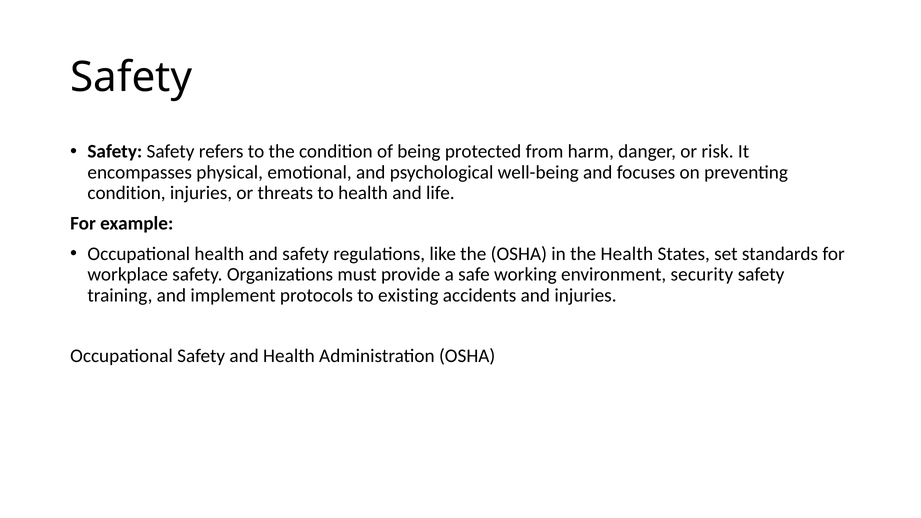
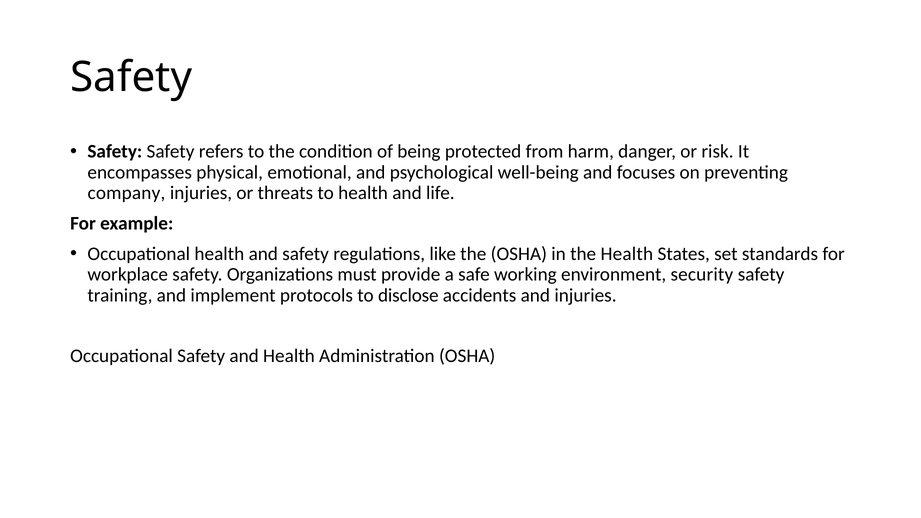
condition: condition -> company (126, 193)
existing: existing -> disclose (408, 295)
